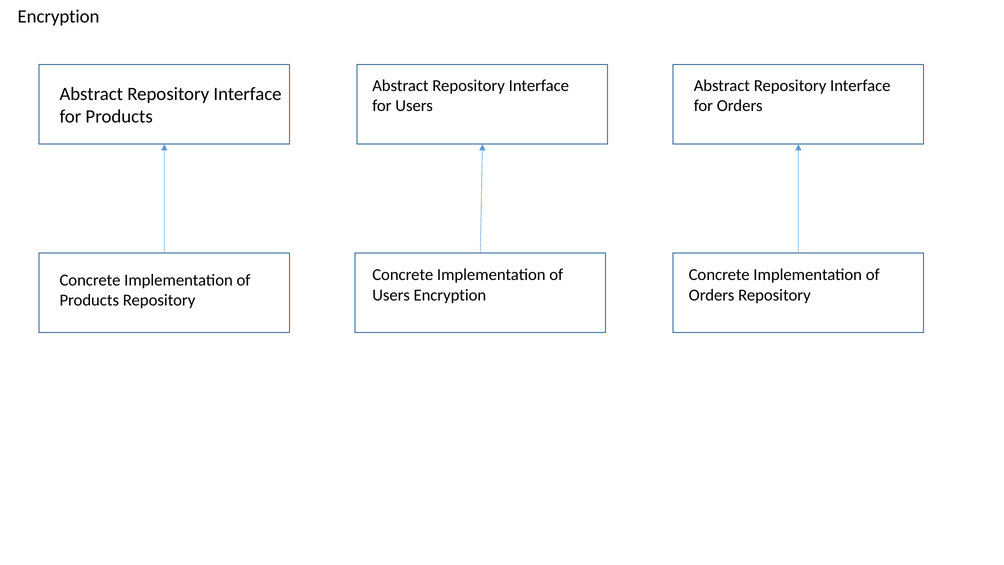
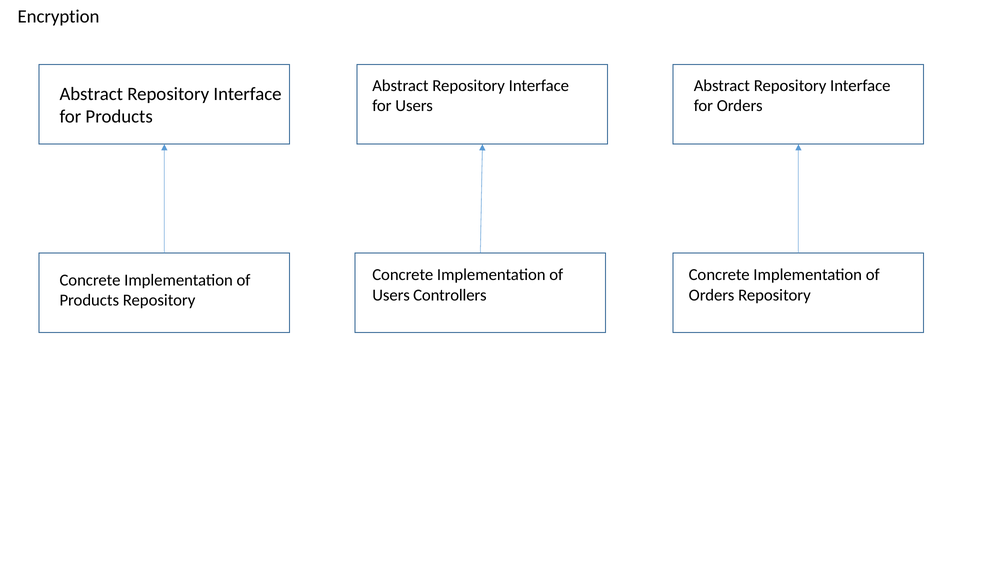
Users Encryption: Encryption -> Controllers (450, 295)
